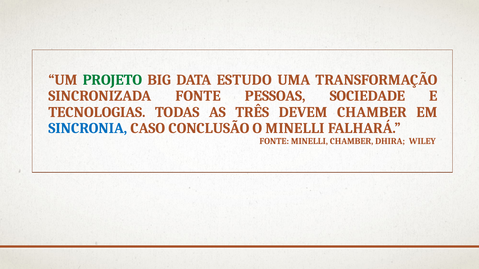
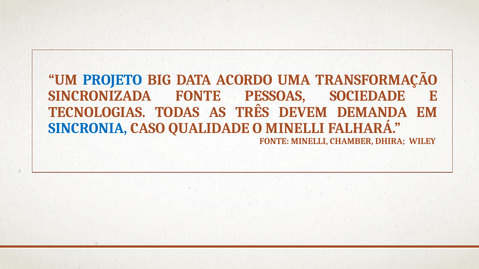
PROJETO colour: green -> blue (113, 80)
ESTUDO: ESTUDO -> ACORDO (244, 80)
DEVEM CHAMBER: CHAMBER -> DEMANDA (372, 112)
CONCLUSÃO: CONCLUSÃO -> QUALIDADE (209, 129)
